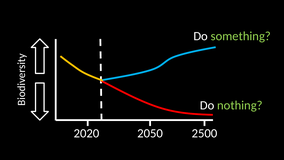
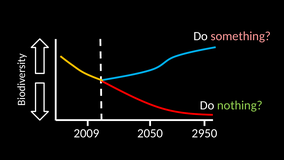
something colour: light green -> pink (241, 36)
2020: 2020 -> 2009 (87, 133)
2500: 2500 -> 2950 (204, 133)
